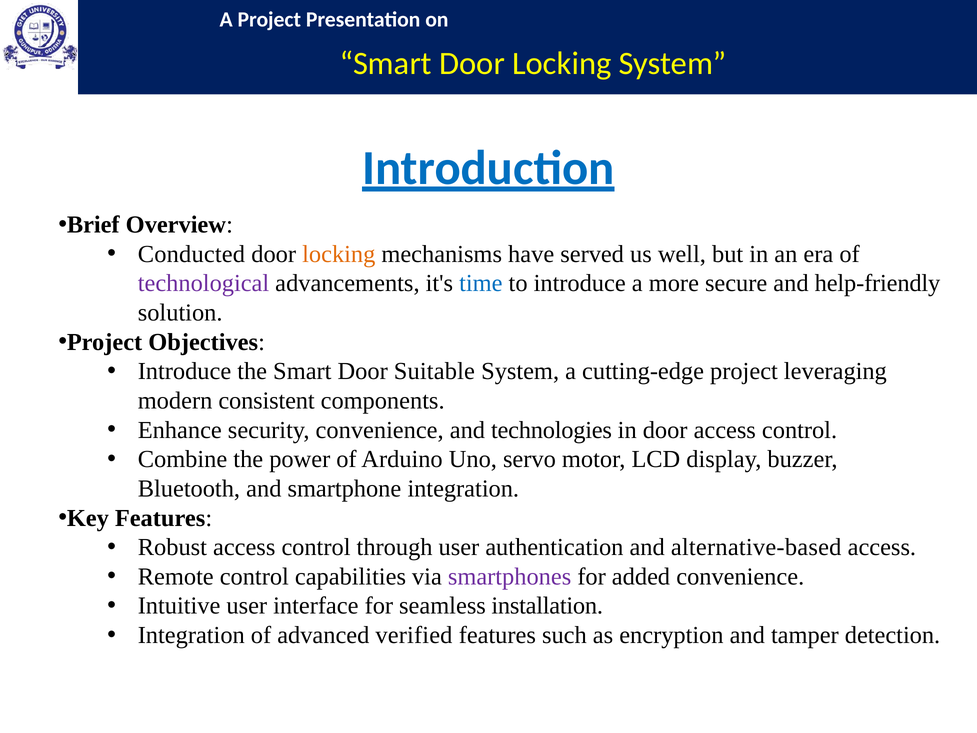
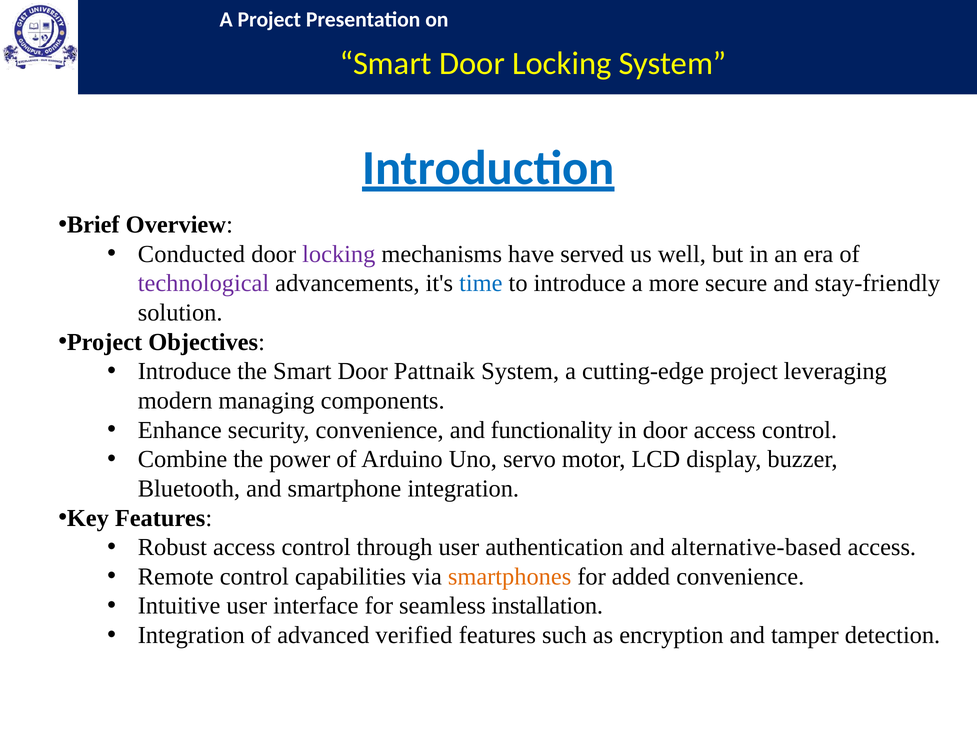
locking colour: orange -> purple (339, 254)
help-friendly: help-friendly -> stay-friendly (877, 283)
Suitable: Suitable -> Pattnaik (434, 371)
consistent: consistent -> managing (266, 401)
technologies: technologies -> functionality (552, 430)
smartphones colour: purple -> orange (510, 576)
